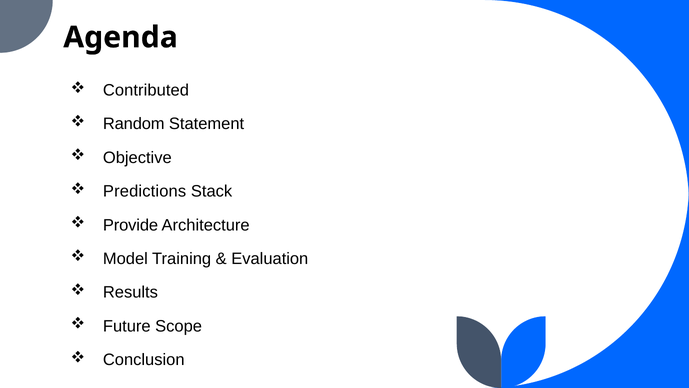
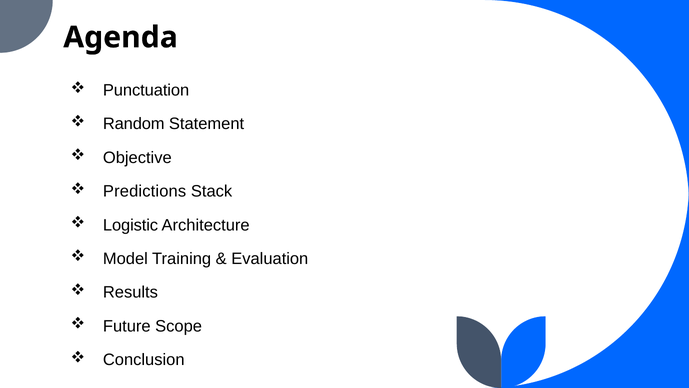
Contributed: Contributed -> Punctuation (146, 90)
Provide: Provide -> Logistic (131, 225)
